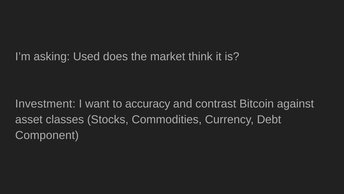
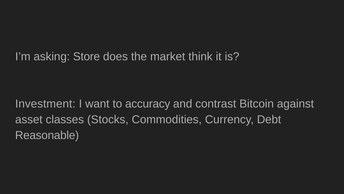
Used: Used -> Store (87, 57)
Component: Component -> Reasonable (47, 135)
